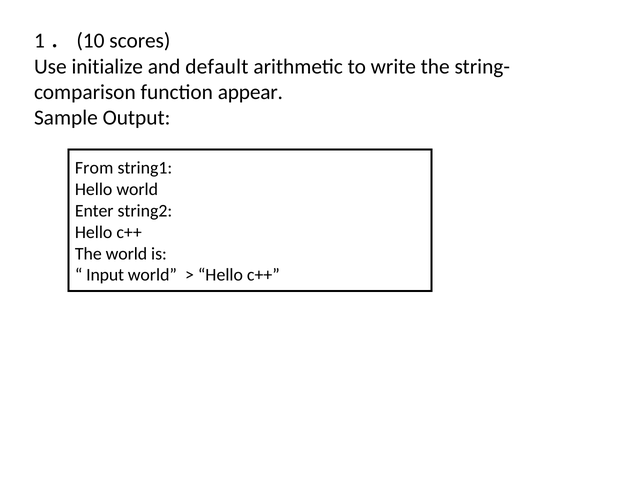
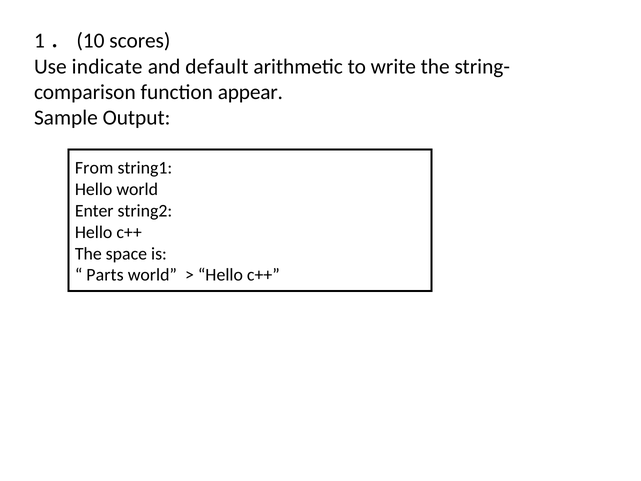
initialize: initialize -> indicate (107, 66)
The world: world -> space (126, 253)
Input: Input -> Parts (105, 275)
